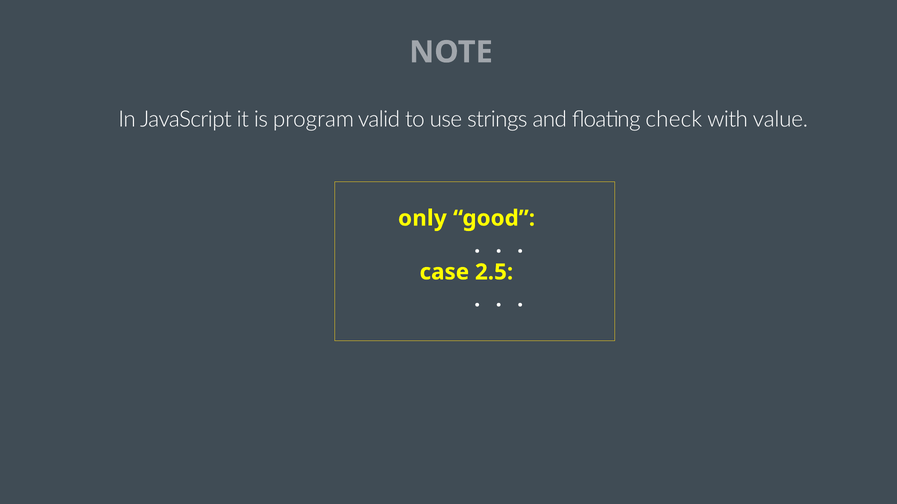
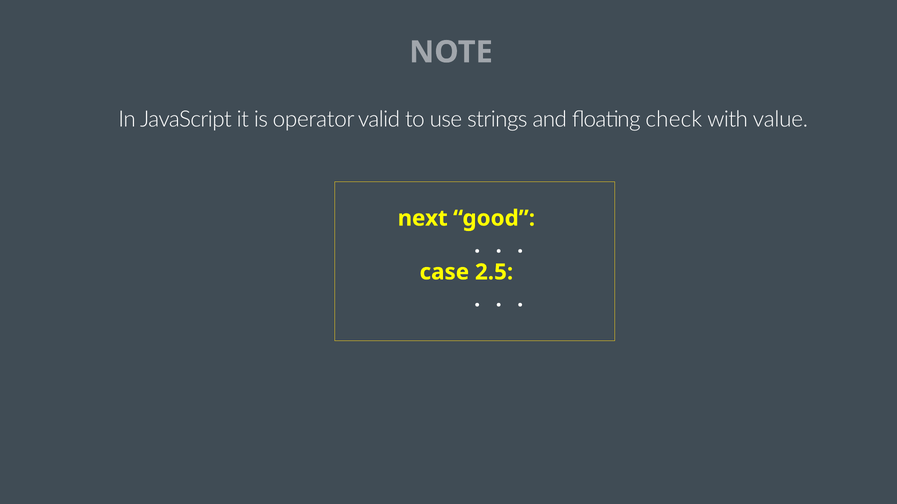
program: program -> operator (314, 120)
only: only -> next (423, 219)
